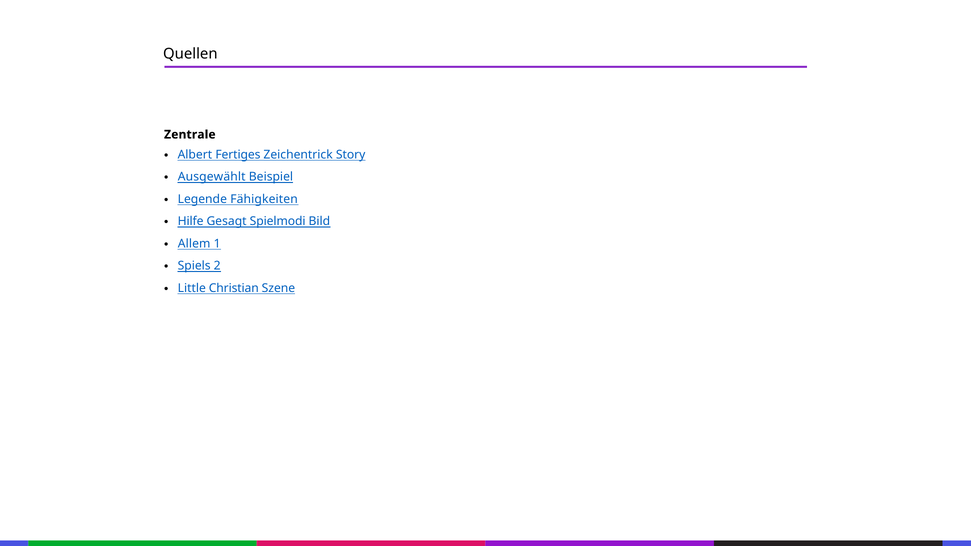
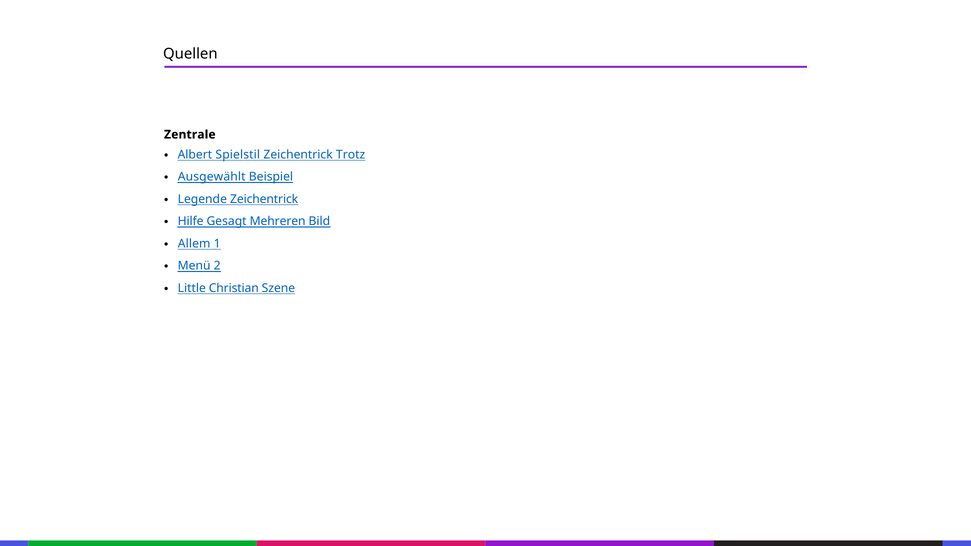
Fertiges: Fertiges -> Spielstil (238, 155)
Story: Story -> Trotz (351, 155)
Legende Fähigkeiten: Fähigkeiten -> Zeichentrick (264, 199)
Spielmodi: Spielmodi -> Mehreren (278, 222)
Spiels: Spiels -> Menü (194, 266)
